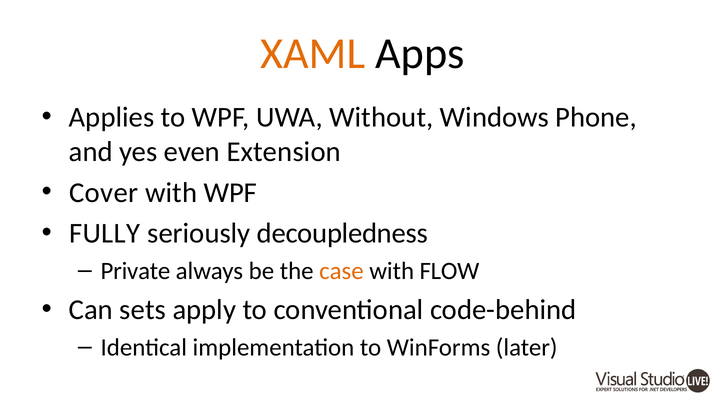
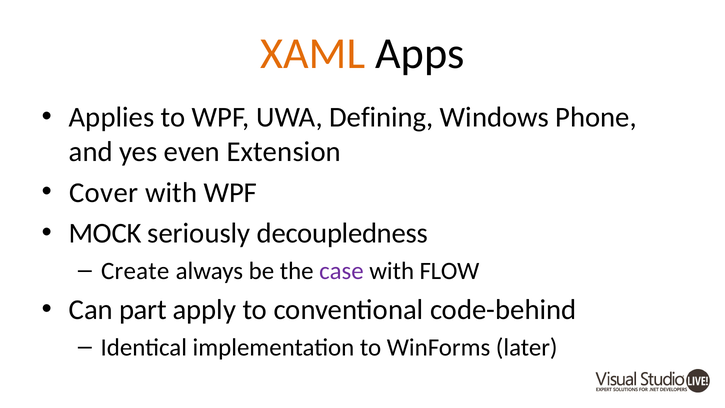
Without: Without -> Defining (381, 117)
FULLY: FULLY -> MOCK (105, 233)
Private: Private -> Create (135, 271)
case colour: orange -> purple (341, 271)
sets: sets -> part (143, 310)
